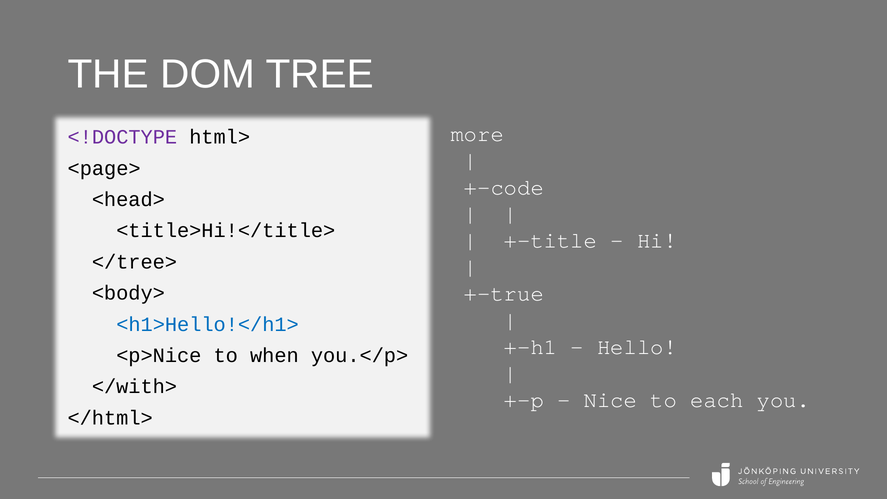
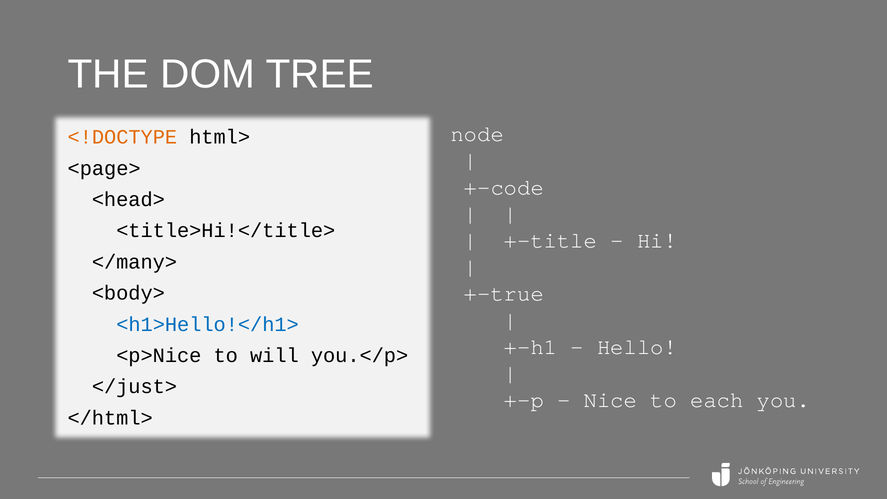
more: more -> node (477, 134)
<!DOCTYPE colour: purple -> orange (122, 137)
</tree>: </tree> -> </many> (134, 262)
when: when -> will (274, 356)
</with>: </with> -> </just> (134, 387)
